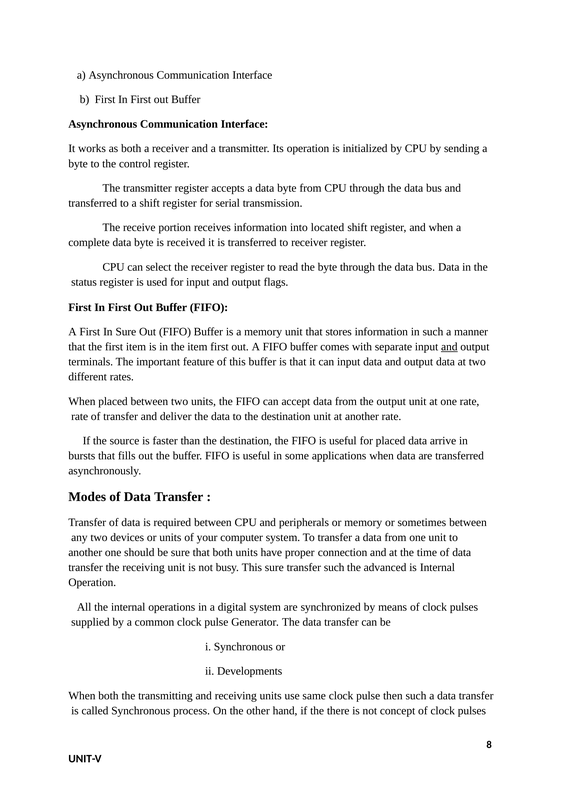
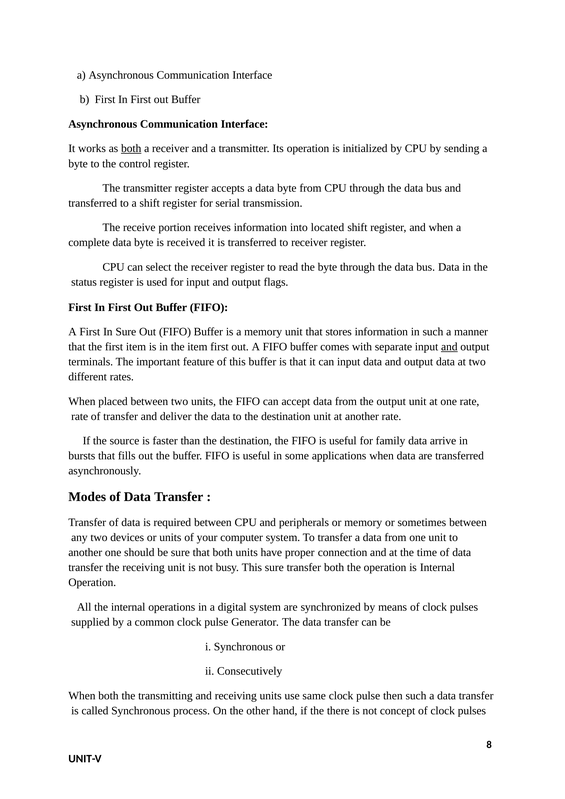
both underline: none -> present (131, 149)
for placed: placed -> family (391, 441)
transfer such: such -> both (334, 568)
the advanced: advanced -> operation (385, 568)
Developments: Developments -> Consecutively (250, 672)
